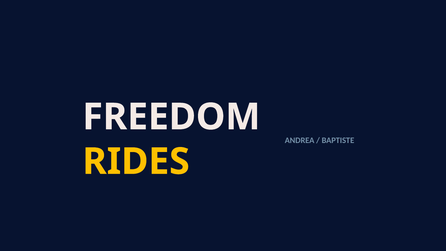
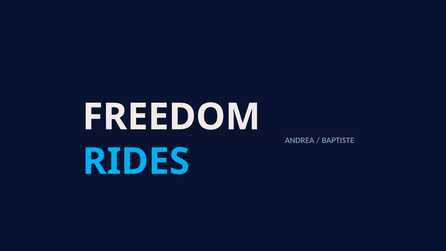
RIDES colour: yellow -> light blue (136, 162)
